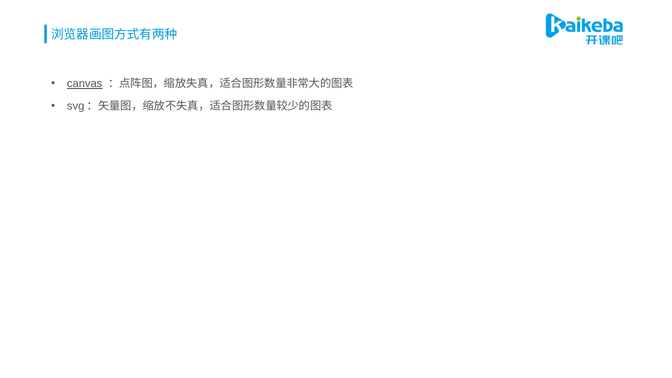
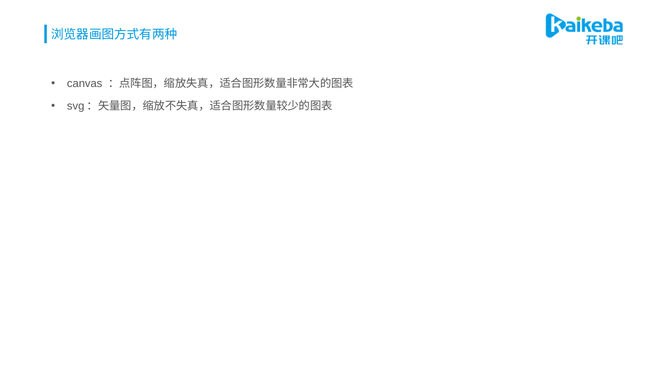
canvas underline: present -> none (85, 84)
